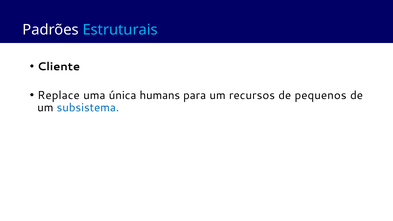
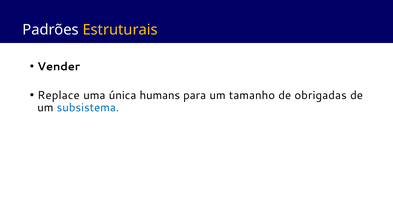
Estruturais colour: light blue -> yellow (120, 30)
Cliente: Cliente -> Vender (59, 67)
recursos: recursos -> tamanho (252, 95)
pequenos: pequenos -> obrigadas (321, 95)
